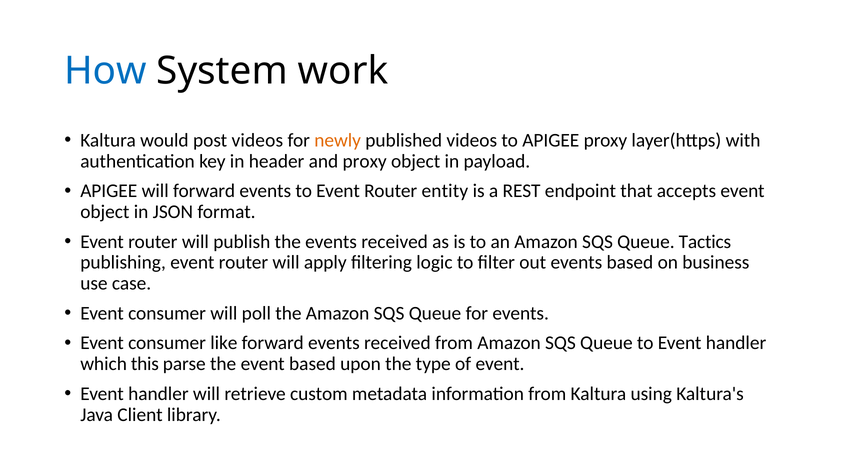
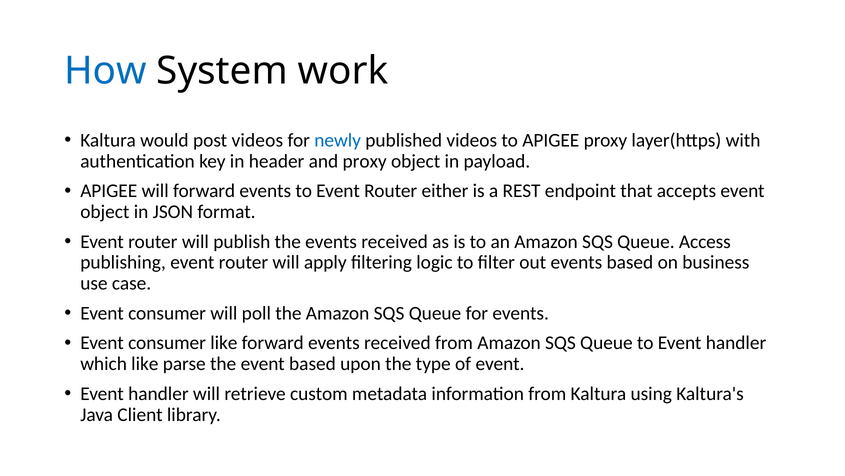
newly colour: orange -> blue (338, 140)
entity: entity -> either (445, 191)
Tactics: Tactics -> Access (705, 241)
which this: this -> like (145, 363)
